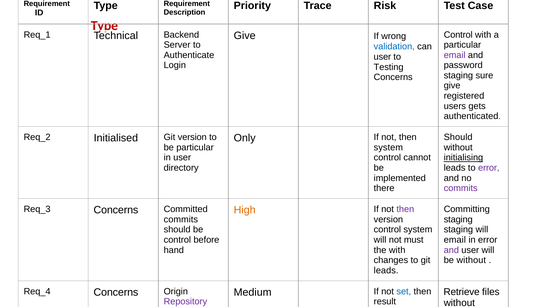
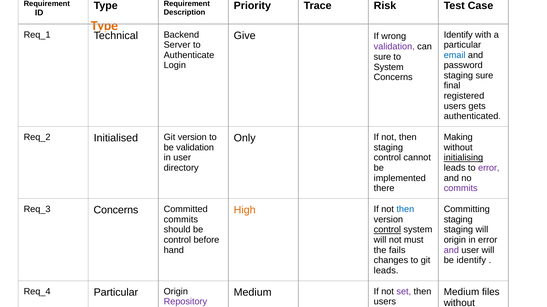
Type colour: red -> orange (104, 26)
Control: Control -> Identify (458, 35)
validation colour: blue -> purple (394, 47)
email colour: purple -> blue (455, 55)
user: user -> sure (382, 57)
Testing: Testing -> System (389, 67)
give: give -> final (452, 86)
Should: Should -> Making (458, 138)
be particular: particular -> validation (195, 148)
system: system -> staging (388, 148)
then colour: purple -> blue (405, 210)
control underline: none -> present (387, 230)
email: email -> origin (455, 240)
the with: with -> fails (397, 251)
be without: without -> identify (471, 261)
Concerns: Concerns -> Particular (116, 293)
Retrieve: Retrieve -> Medium (462, 293)
set colour: blue -> purple (404, 292)
result: result -> users (385, 302)
